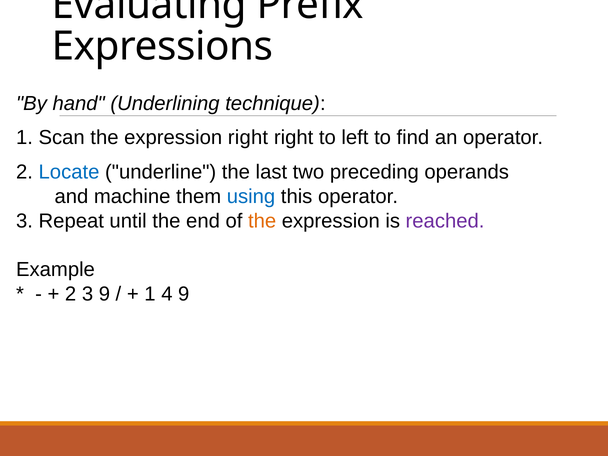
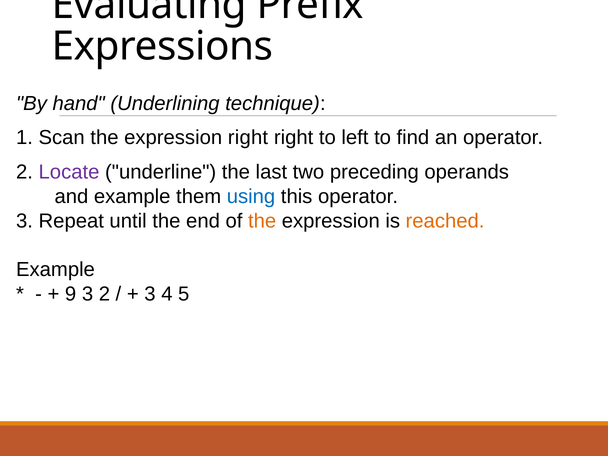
Locate colour: blue -> purple (69, 172)
and machine: machine -> example (132, 197)
reached colour: purple -> orange (445, 221)
2: 2 -> 9 (71, 294)
3 9: 9 -> 2 (104, 294)
1: 1 -> 3 (150, 294)
4 9: 9 -> 5 (184, 294)
